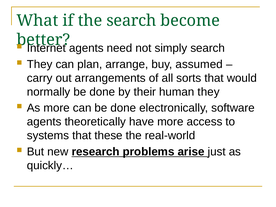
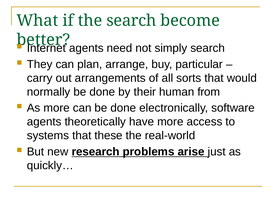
assumed: assumed -> particular (199, 64)
human they: they -> from (209, 92)
